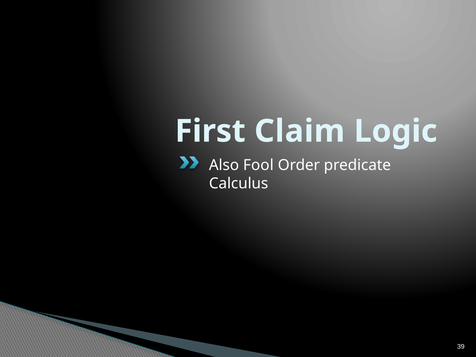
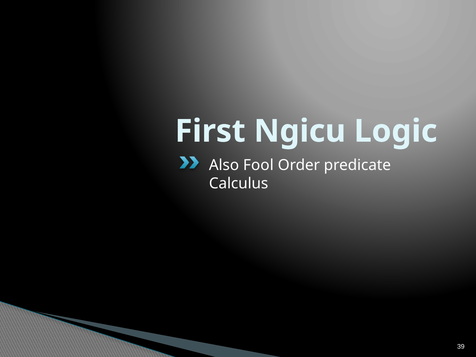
Claim: Claim -> Ngicu (300, 131)
